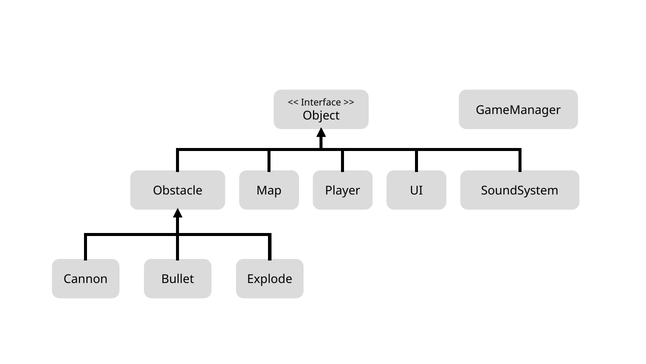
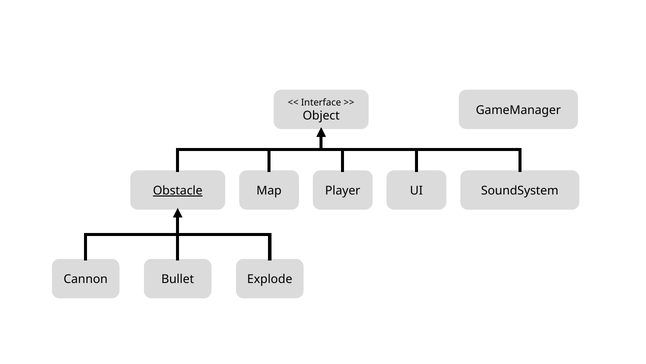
Obstacle underline: none -> present (178, 190)
